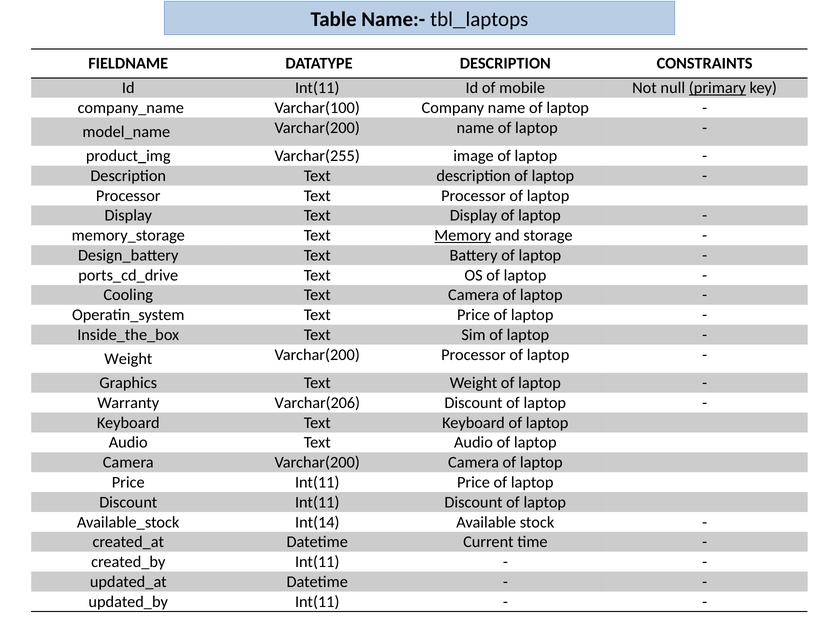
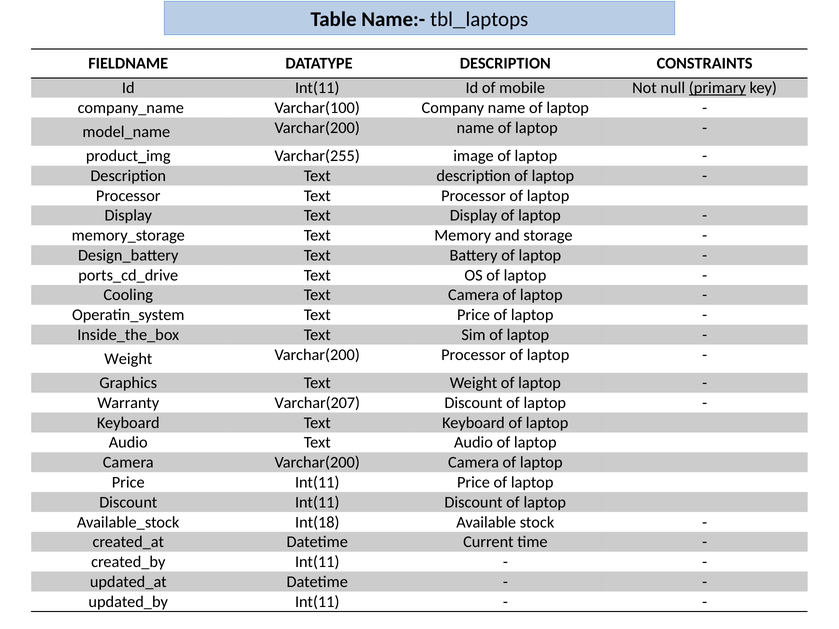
Memory underline: present -> none (463, 236)
Varchar(206: Varchar(206 -> Varchar(207 (317, 403)
Int(14: Int(14 -> Int(18 (317, 522)
